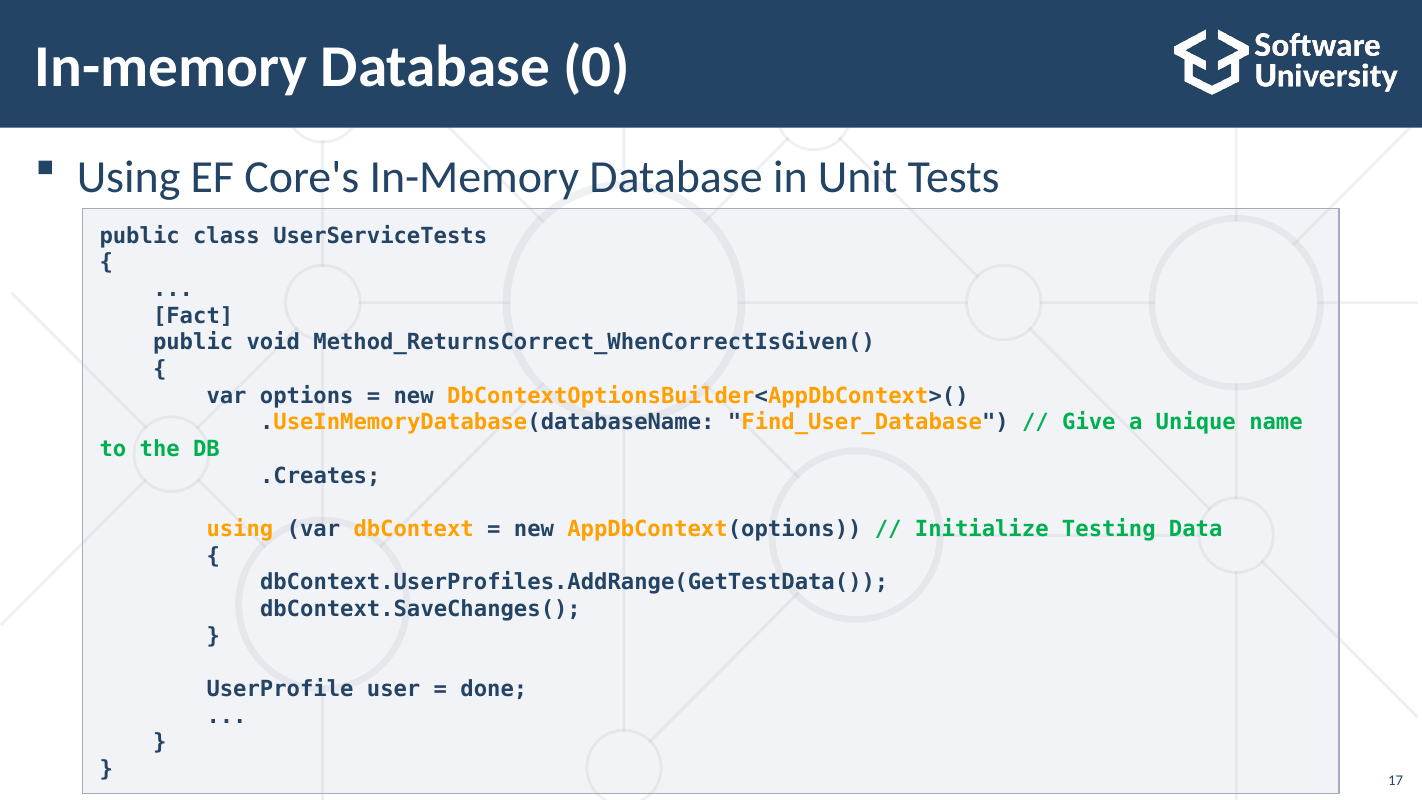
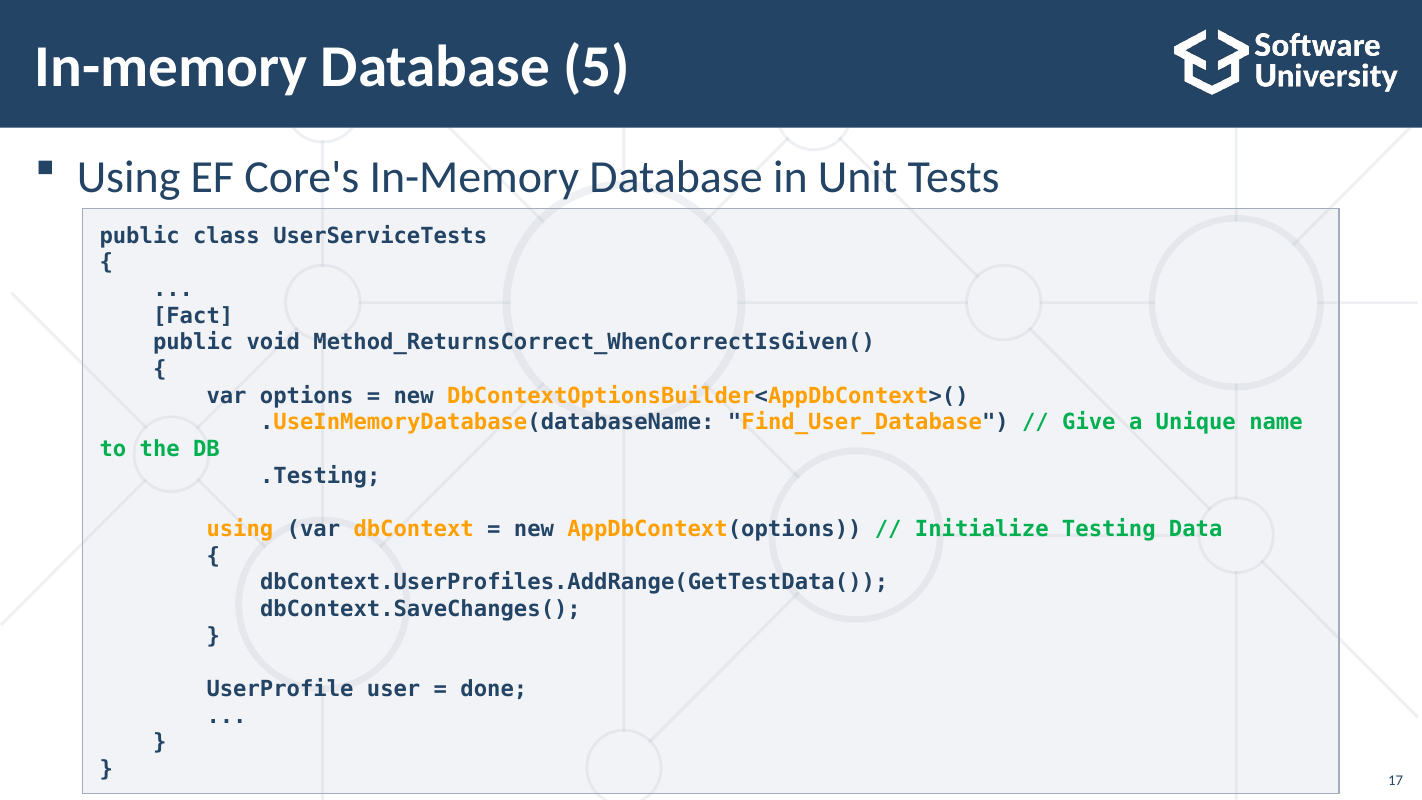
0: 0 -> 5 (597, 67)
.Creates: .Creates -> .Testing (320, 476)
